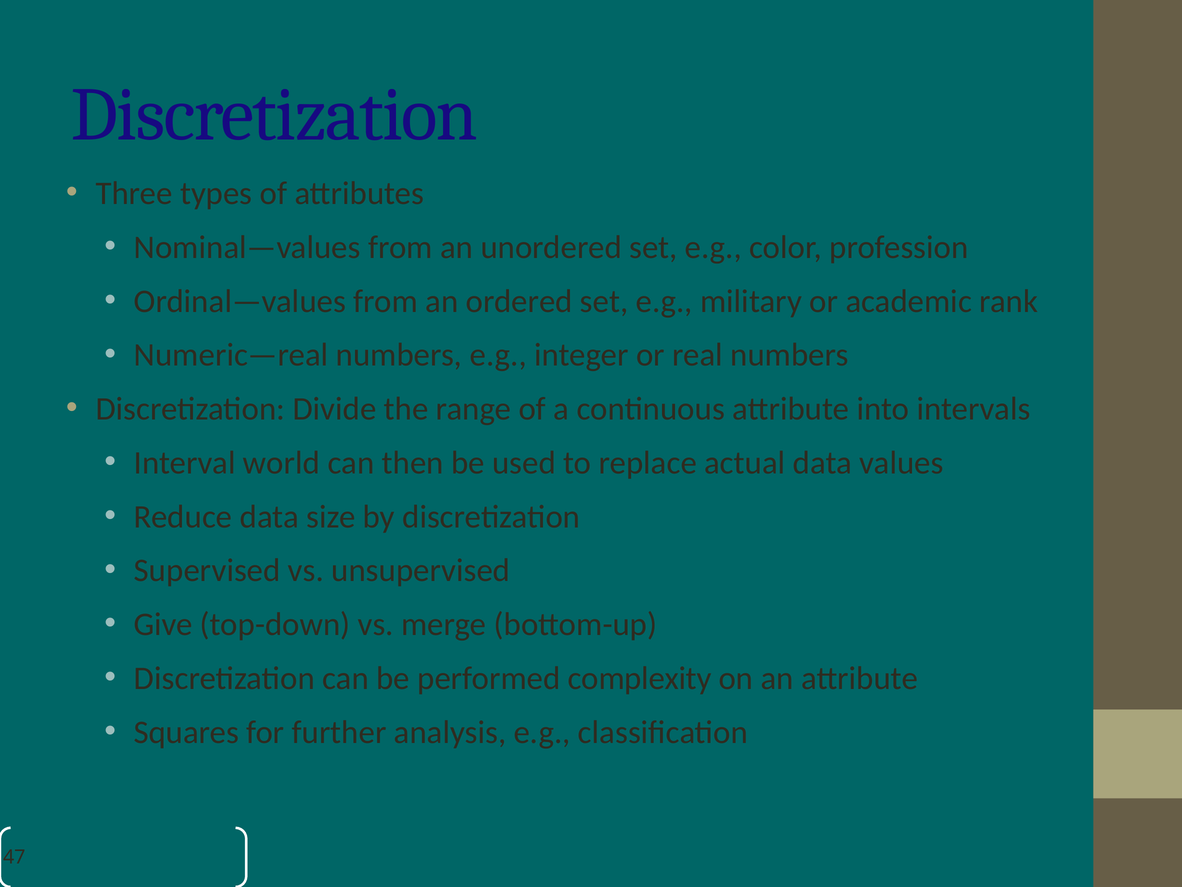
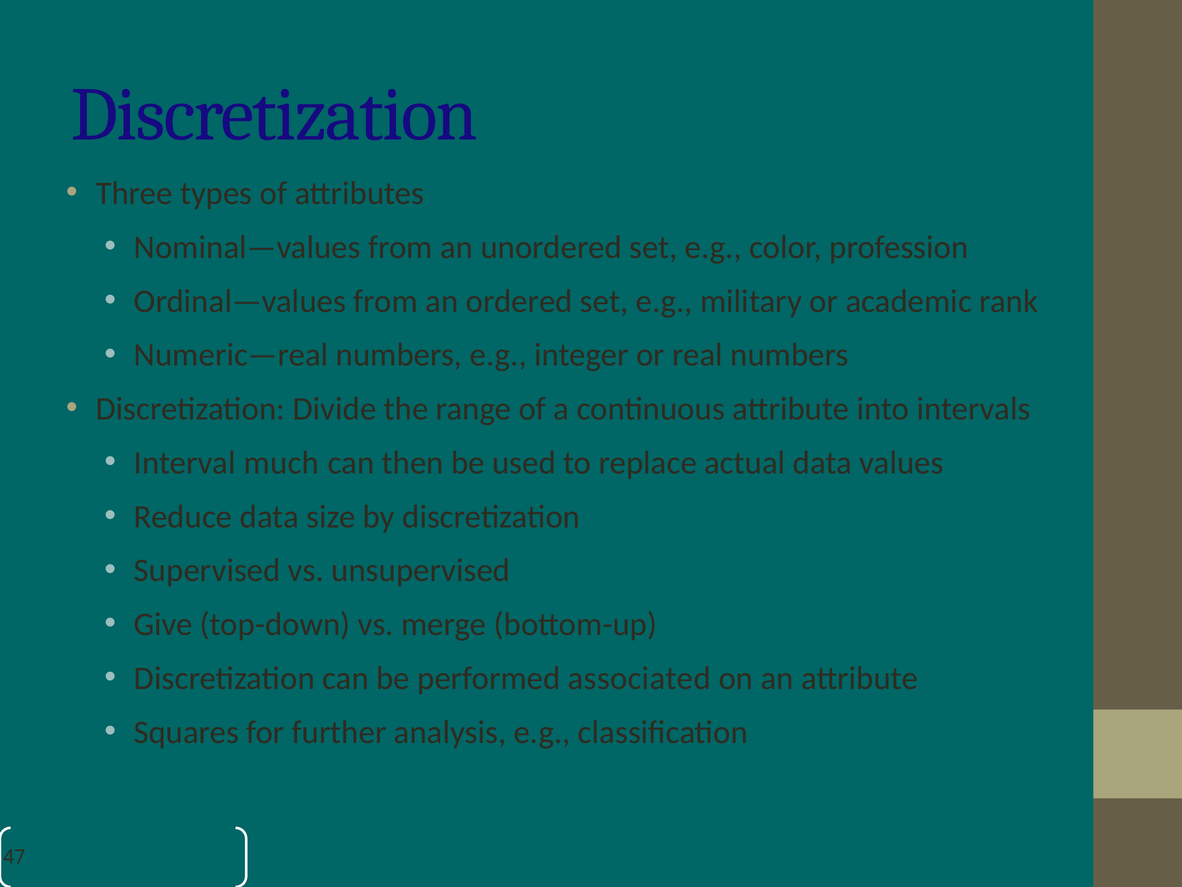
world: world -> much (281, 463)
complexity: complexity -> associated (639, 678)
